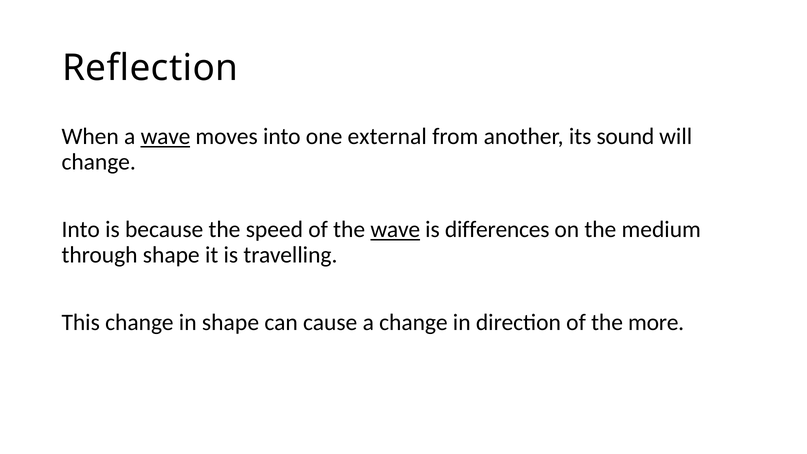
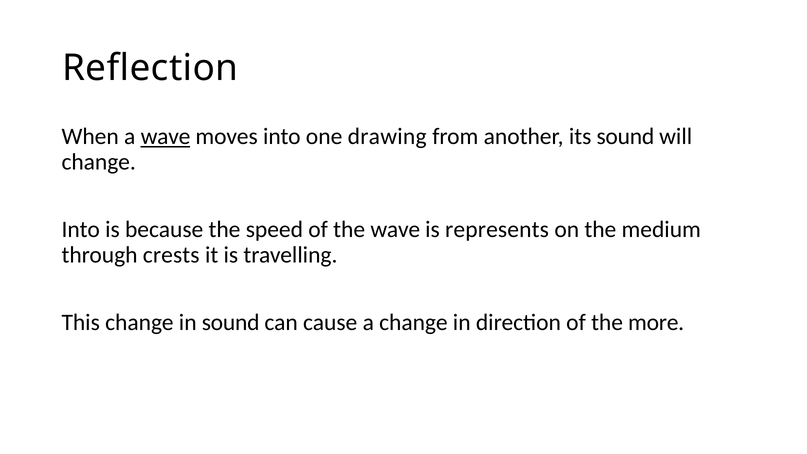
external: external -> drawing (387, 136)
wave underline: present -> none (395, 230)
differences: differences -> represents (497, 230)
through shape: shape -> crests (171, 255)
in shape: shape -> sound (231, 323)
